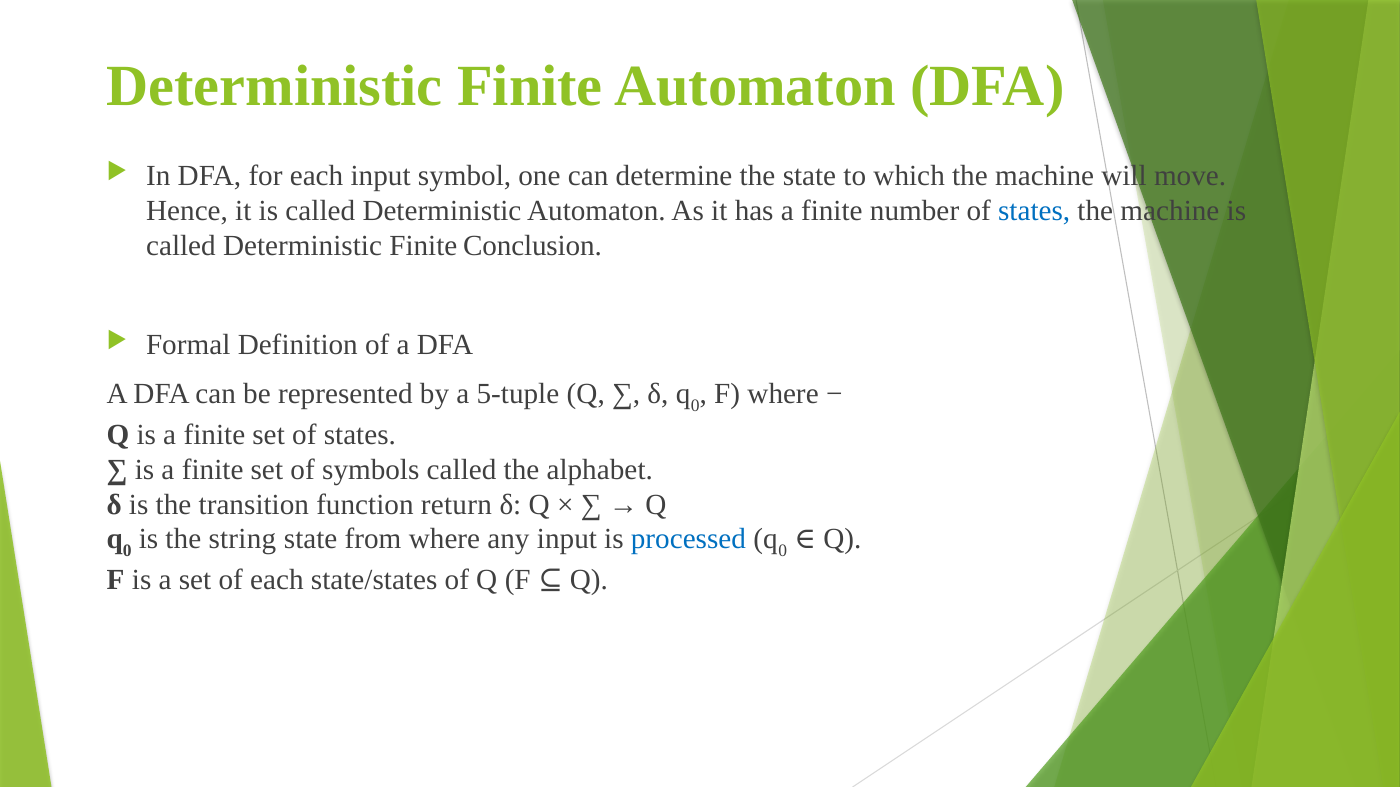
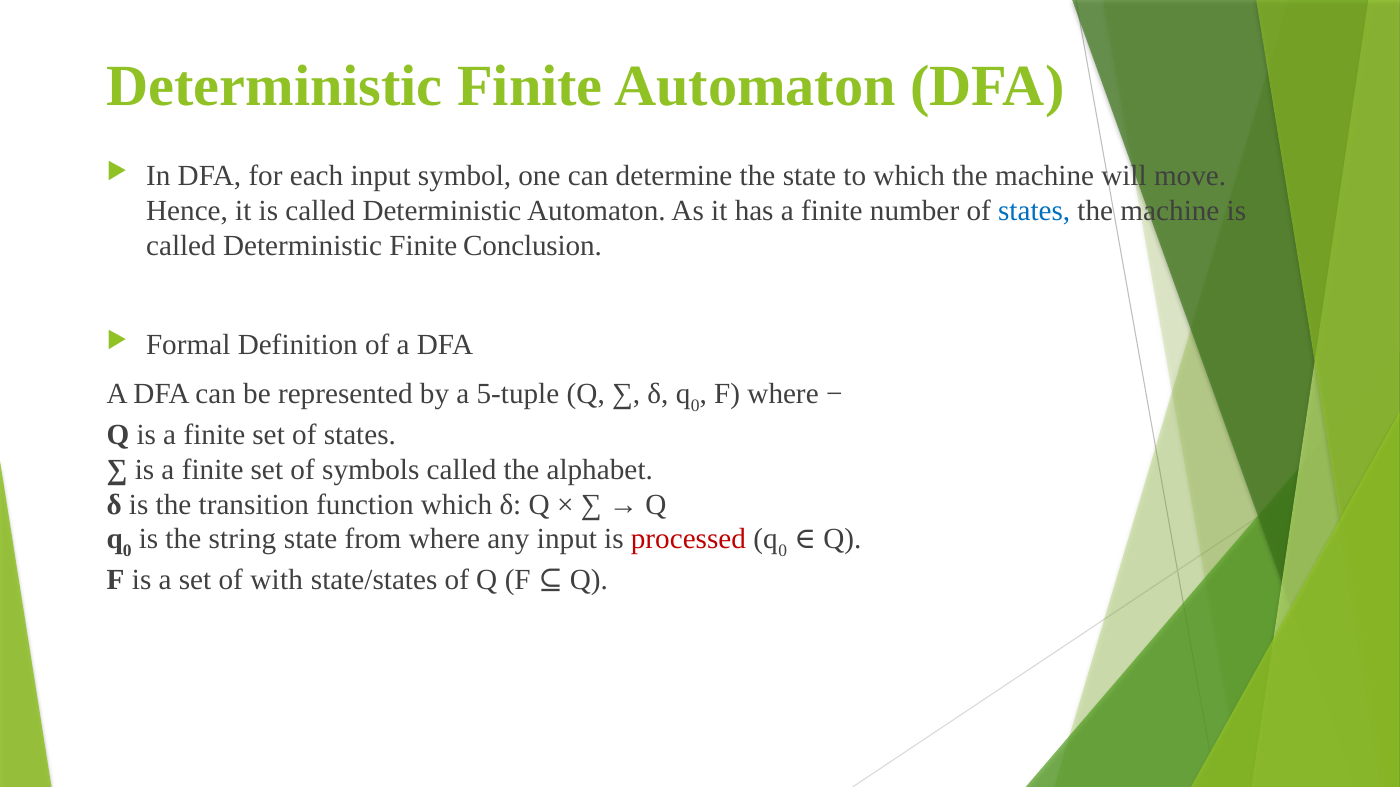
function return: return -> which (457, 505)
processed colour: blue -> red (688, 540)
of each: each -> with (277, 580)
